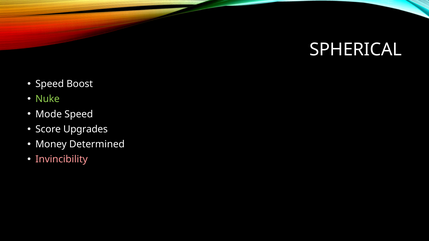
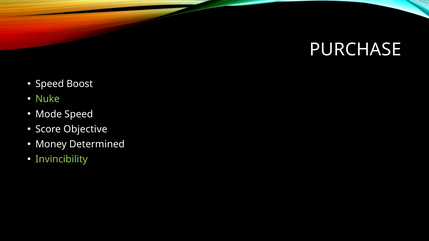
SPHERICAL: SPHERICAL -> PURCHASE (355, 50)
Upgrades: Upgrades -> Objective (85, 129)
Invincibility colour: pink -> light green (62, 160)
